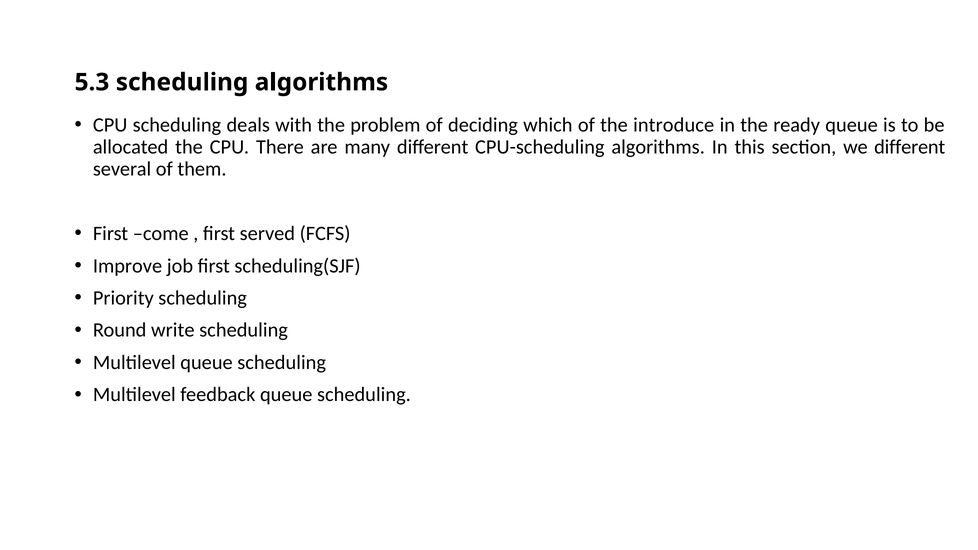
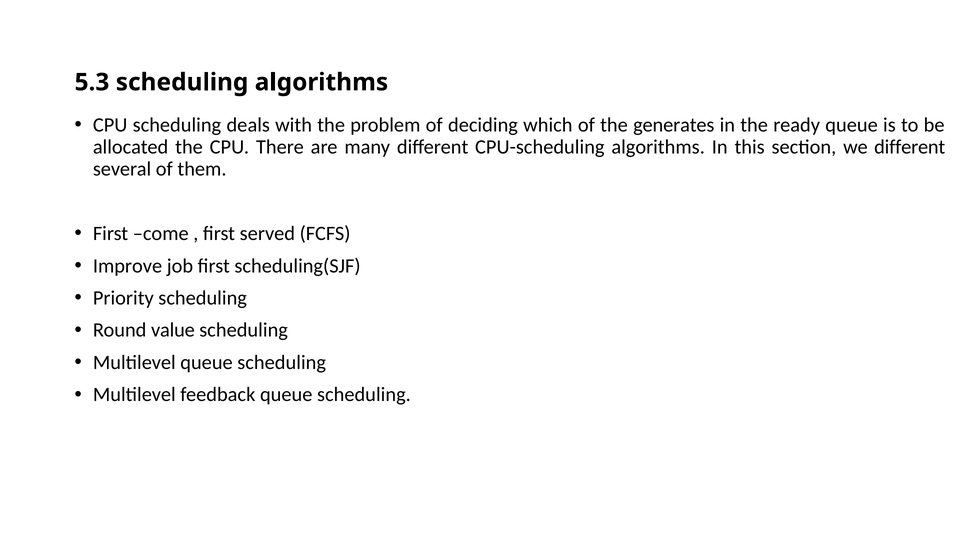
introduce: introduce -> generates (674, 125)
write: write -> value (173, 330)
